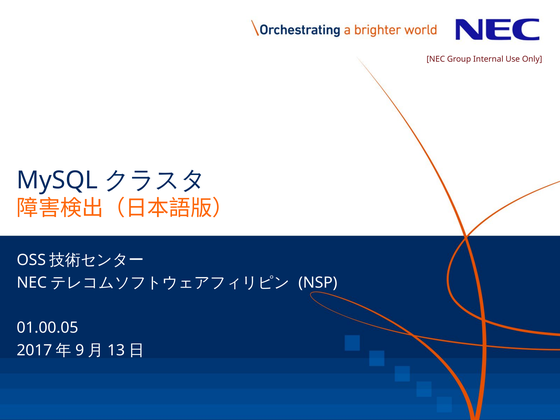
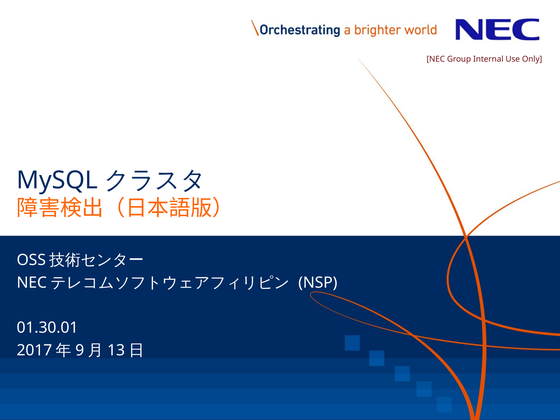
01.00.05: 01.00.05 -> 01.30.01 (47, 328)
